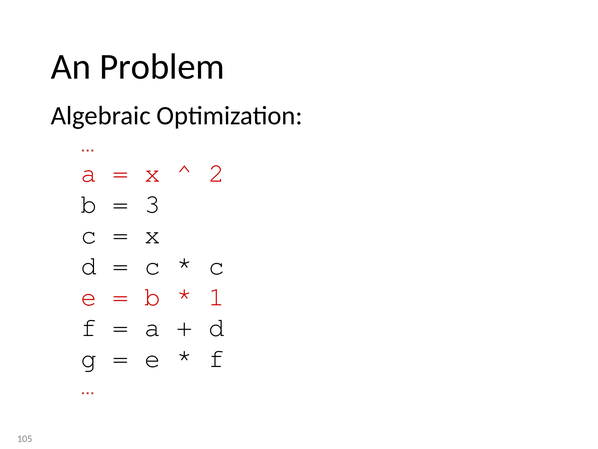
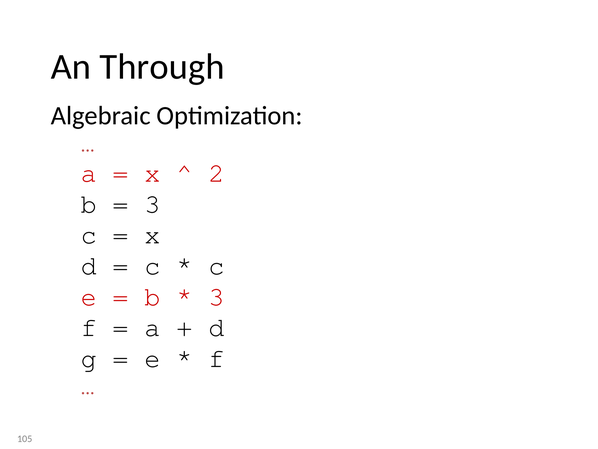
Problem: Problem -> Through (162, 67)
1: 1 -> 3 (216, 296)
